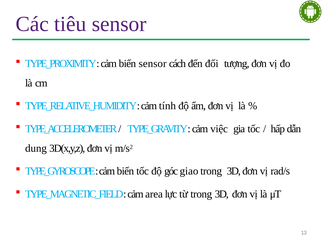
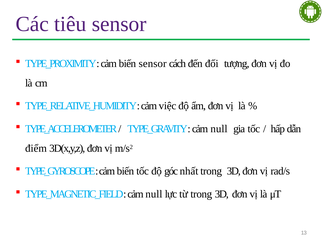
tính: tính -> việc (167, 106)
TYPE_GRAVITY cảm việc: việc -> null (219, 129)
dung: dung -> điểm (36, 148)
giao: giao -> nhất (189, 171)
TYPE_MAGNETIC_FIELD cảm area: area -> null (154, 194)
